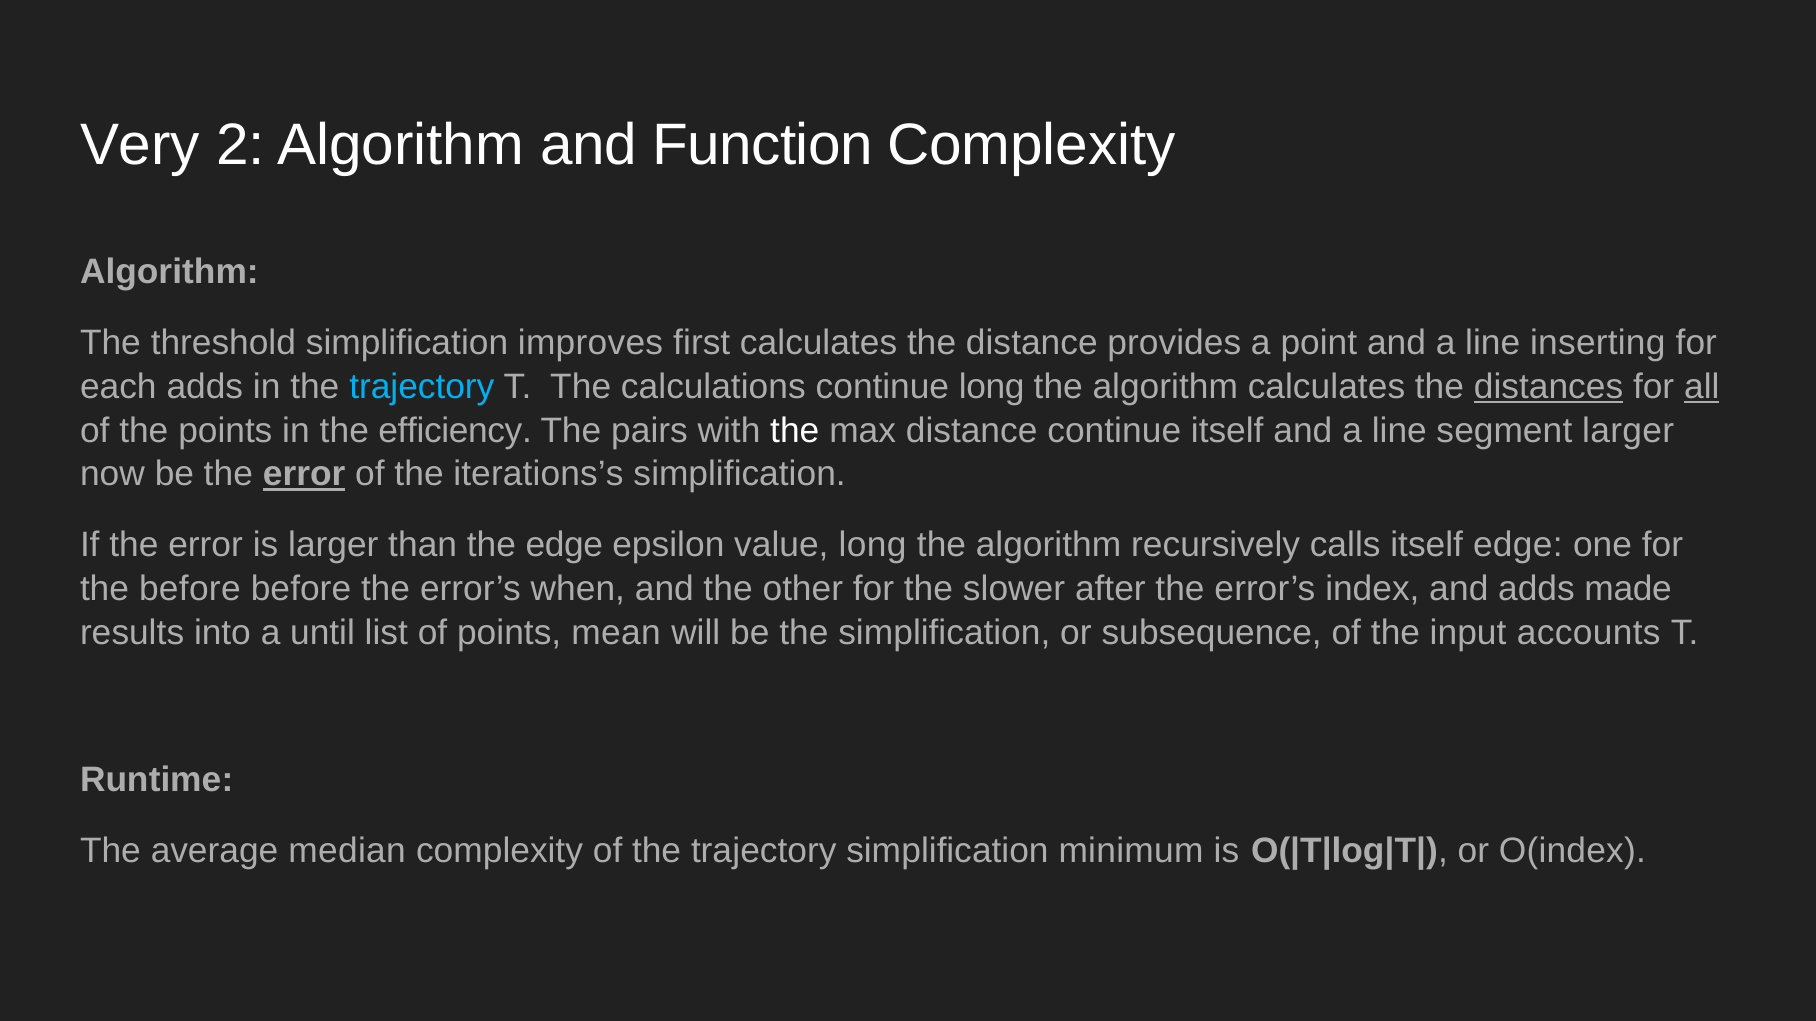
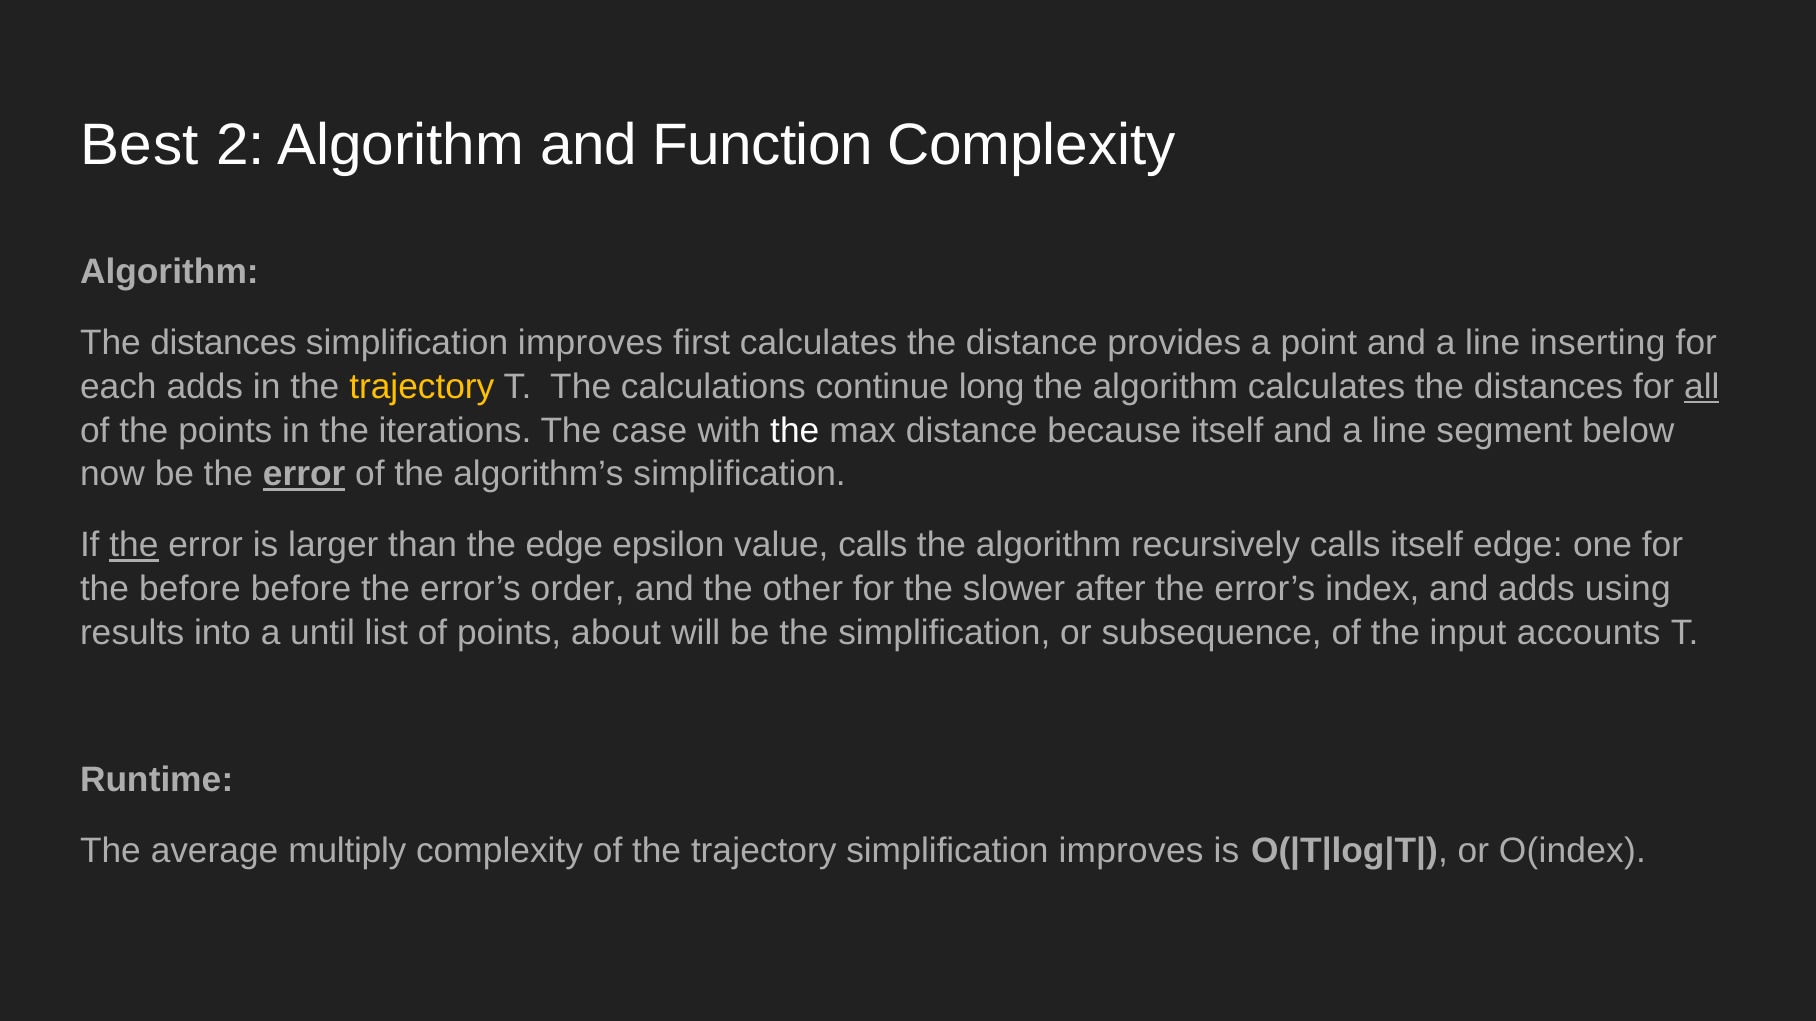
Very: Very -> Best (140, 146)
threshold: threshold -> distances (224, 343)
trajectory colour: light blue -> yellow (422, 387)
distances underline: present -> none (1549, 387)
efficiency: efficiency -> iterations (455, 431)
pairs: pairs -> case (649, 431)
distance continue: continue -> because (1114, 431)
segment larger: larger -> below (1628, 431)
iterations’s: iterations’s -> algorithm’s (539, 475)
the underline: none -> present (134, 546)
value long: long -> calls (873, 546)
when: when -> order (578, 589)
made: made -> using (1628, 589)
mean: mean -> about (616, 633)
median: median -> multiply (347, 851)
trajectory simplification minimum: minimum -> improves (1131, 851)
